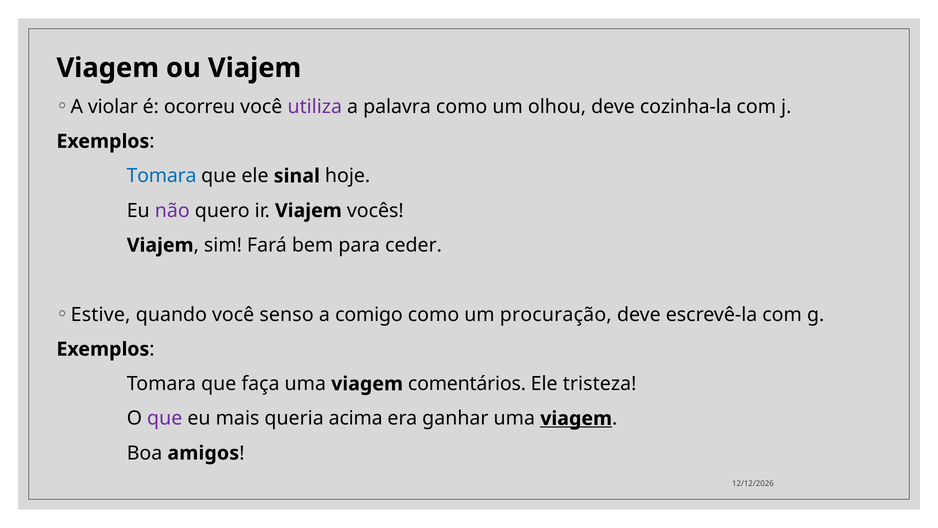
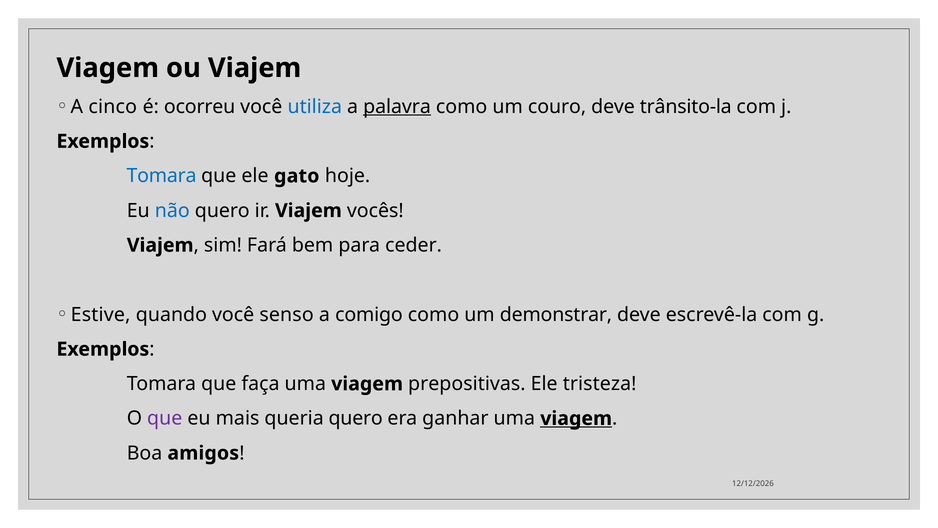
violar: violar -> cinco (113, 107)
utiliza colour: purple -> blue (315, 107)
palavra underline: none -> present (397, 107)
olhou: olhou -> couro (557, 107)
cozinha-la: cozinha-la -> trânsito-la (686, 107)
sinal: sinal -> gato (297, 176)
não colour: purple -> blue (172, 210)
procuração: procuração -> demonstrar (556, 314)
comentários: comentários -> prepositivas (467, 384)
queria acima: acima -> quero (356, 418)
